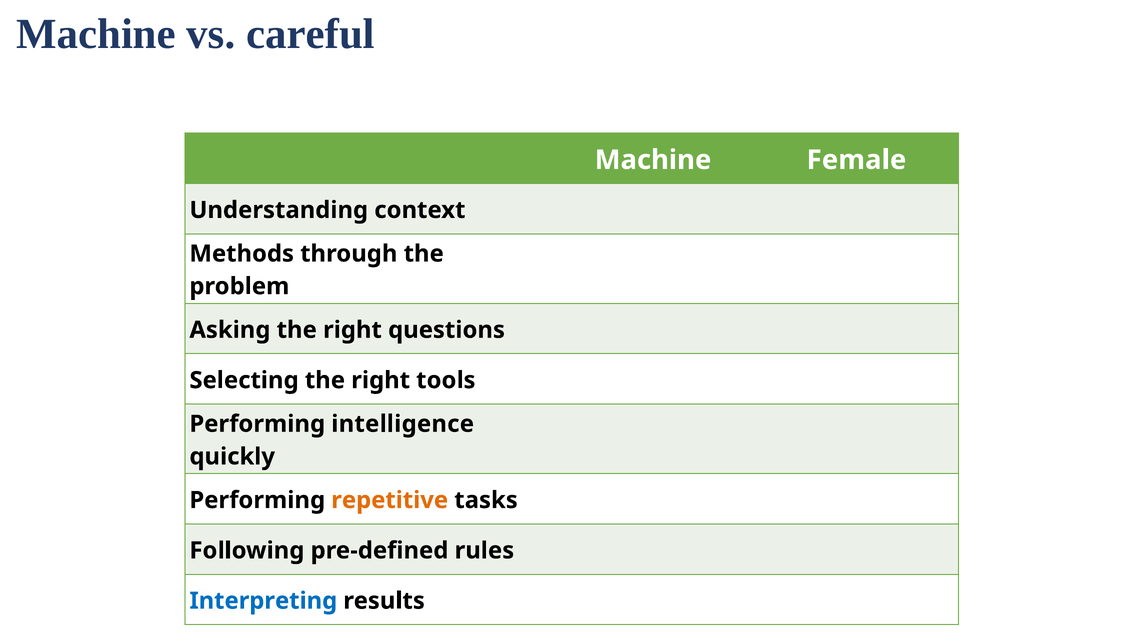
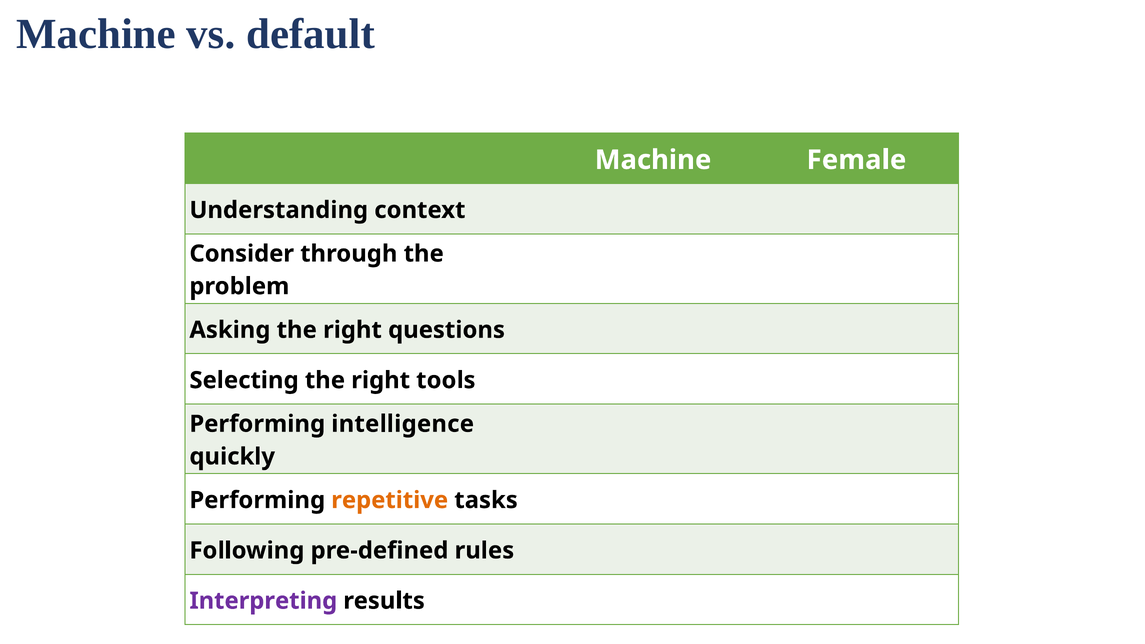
careful: careful -> default (311, 34)
Methods: Methods -> Consider (242, 254)
Interpreting colour: blue -> purple (263, 601)
